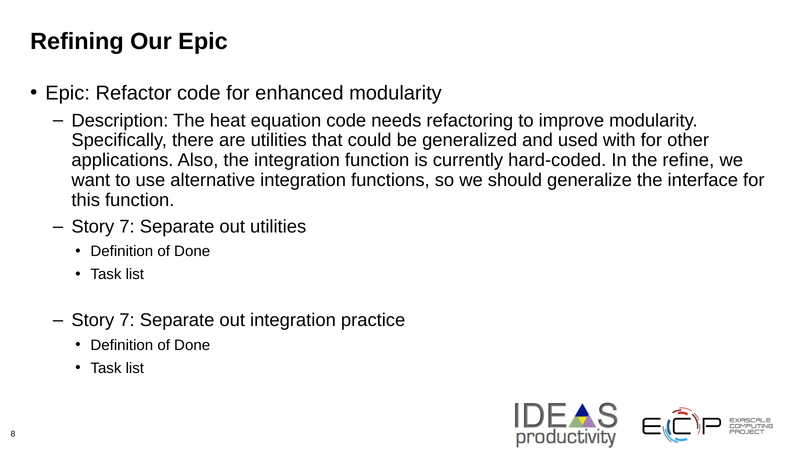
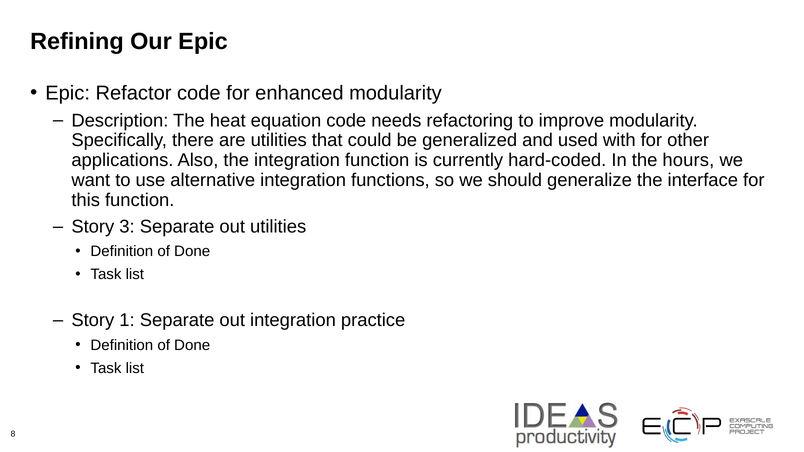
refine: refine -> hours (688, 160)
7: 7 -> 3 (127, 227)
7: 7 -> 1 (127, 321)
